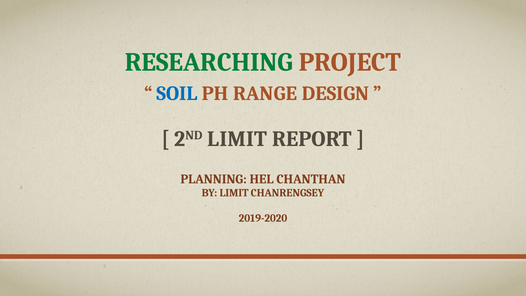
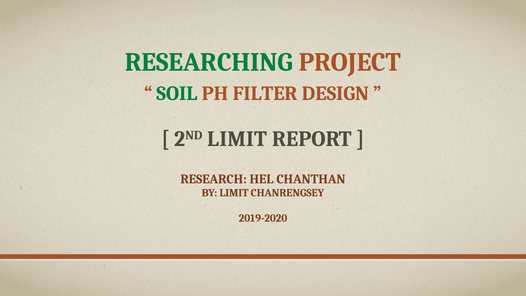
SOIL colour: blue -> green (177, 94)
RANGE: RANGE -> FILTER (265, 94)
PLANNING: PLANNING -> RESEARCH (214, 179)
